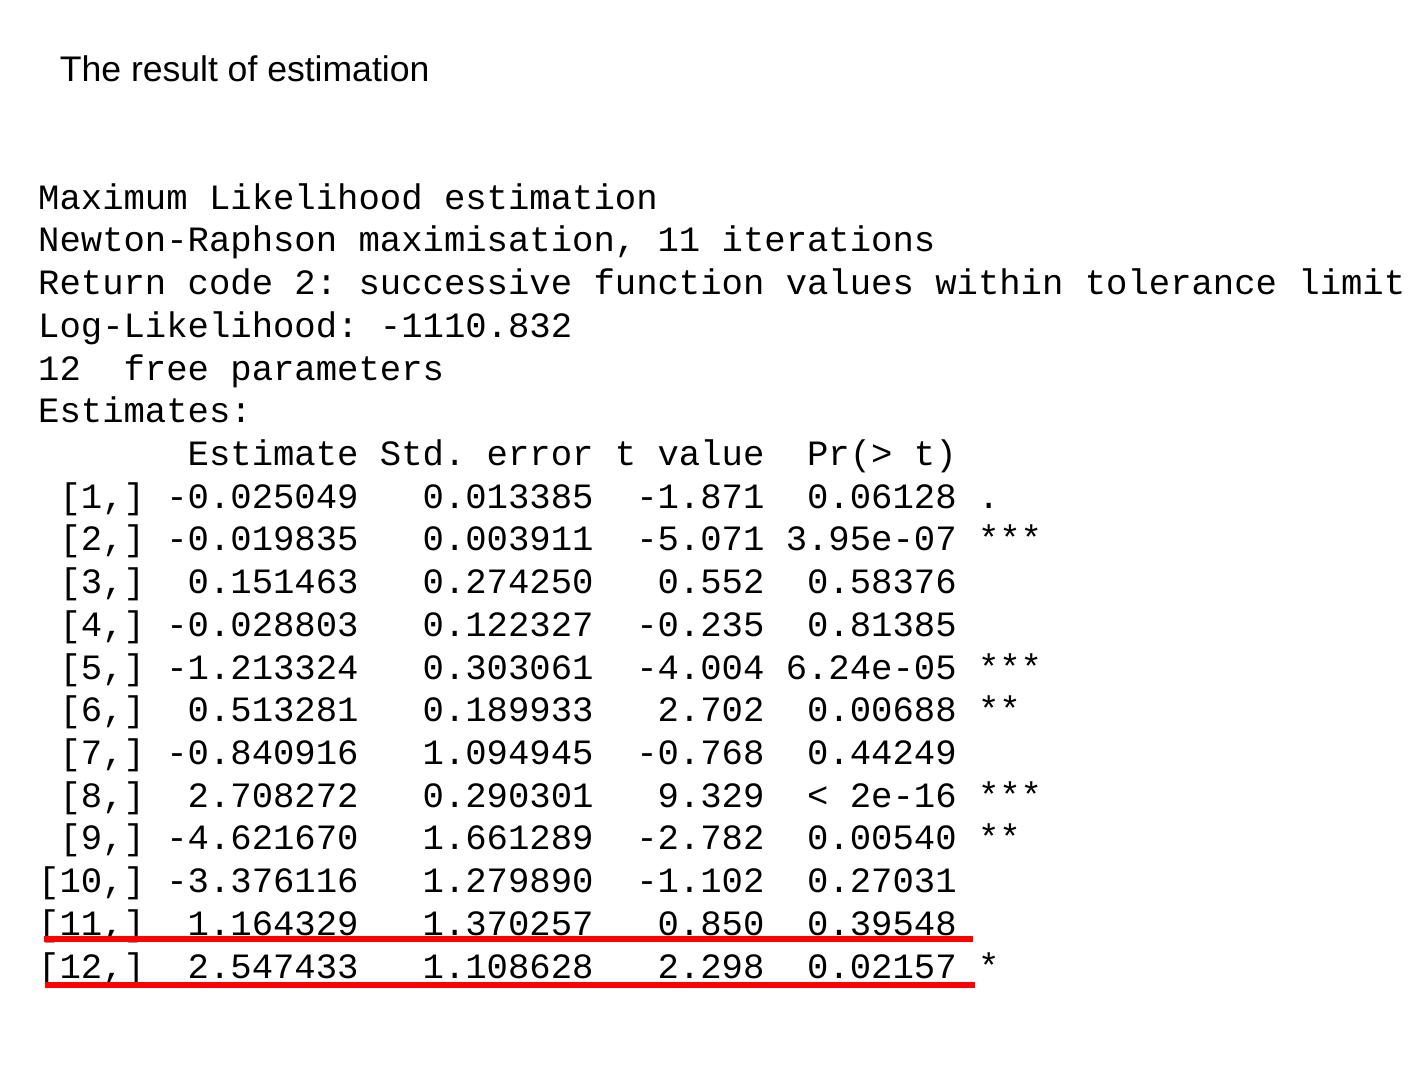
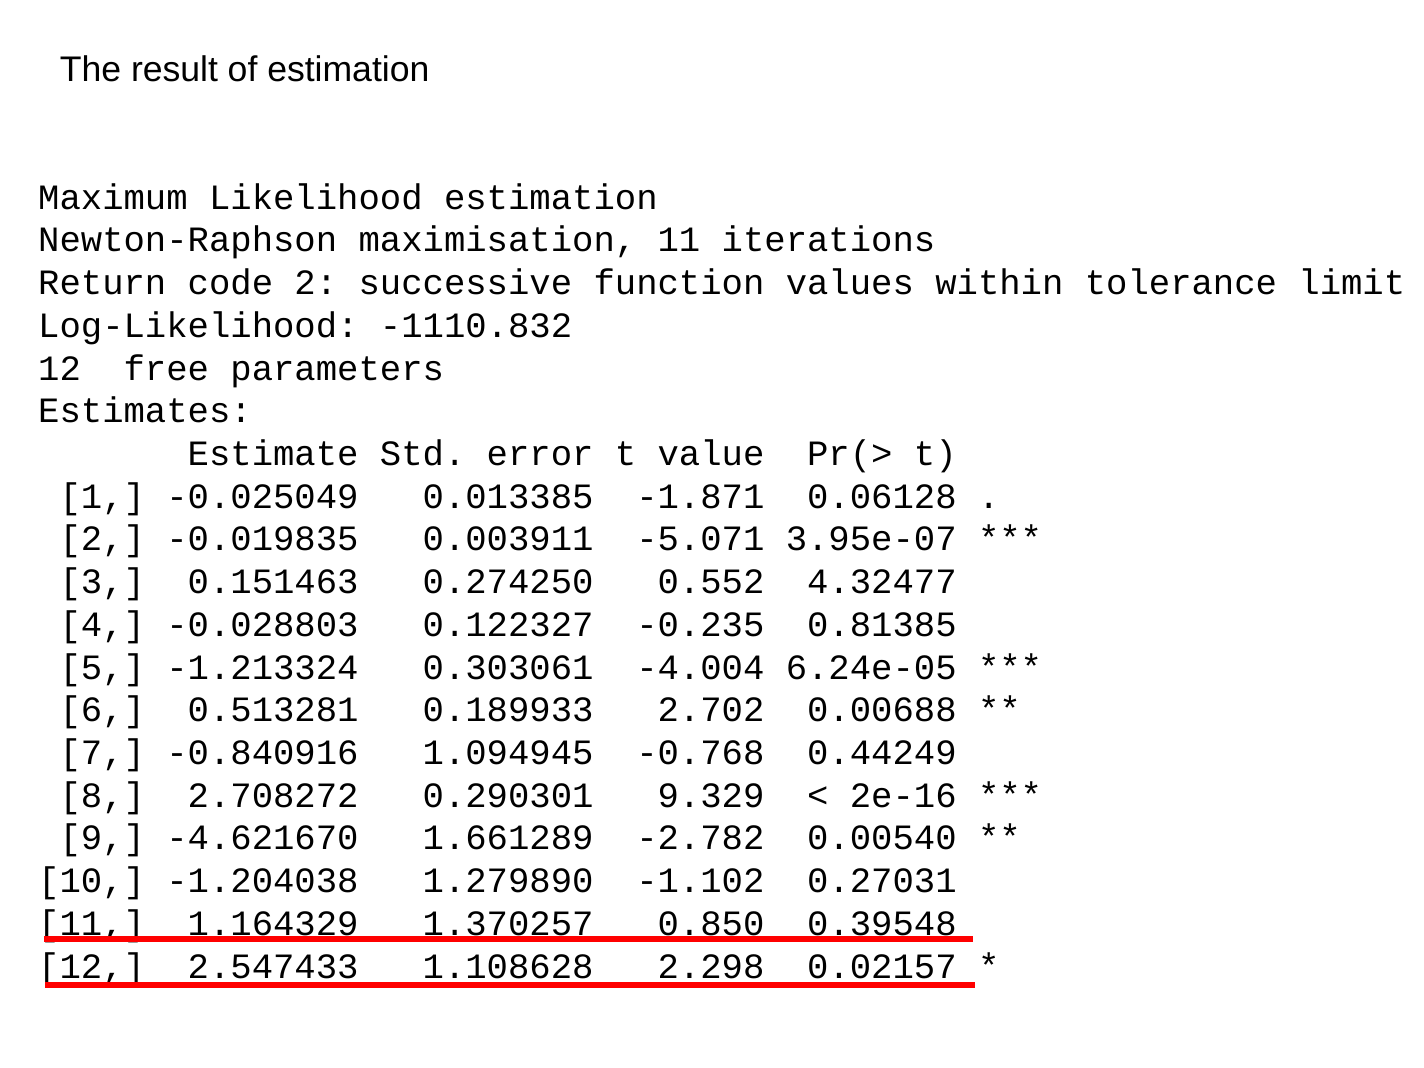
0.58376: 0.58376 -> 4.32477 (882, 582)
-3.376116: -3.376116 -> -1.204038 (262, 881)
